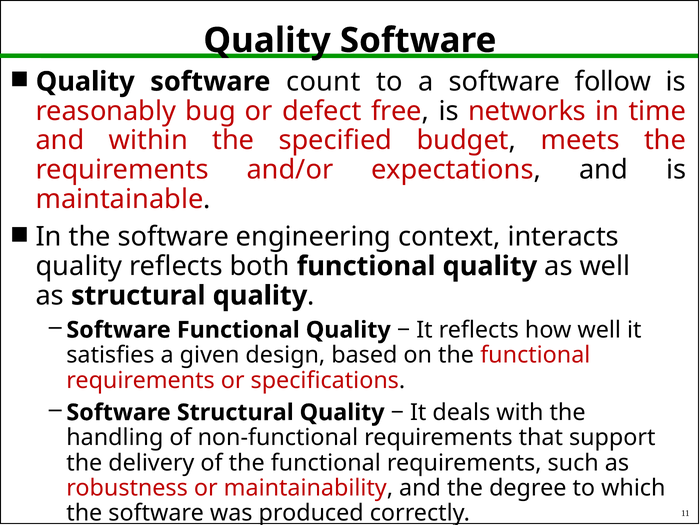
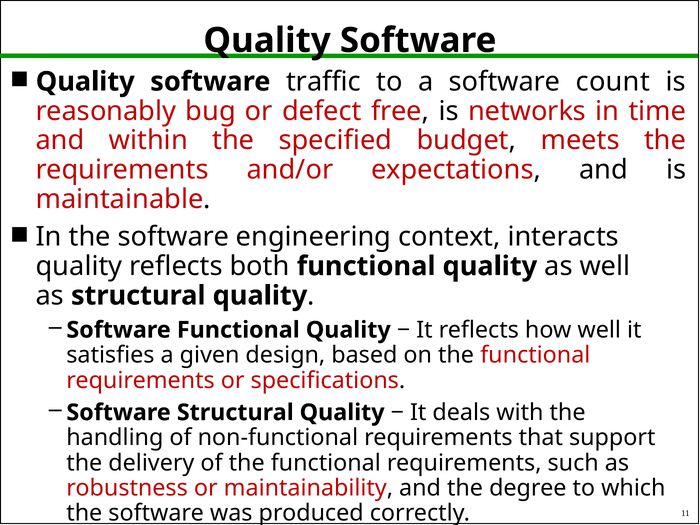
count: count -> traffic (324, 82)
follow: follow -> count (613, 82)
